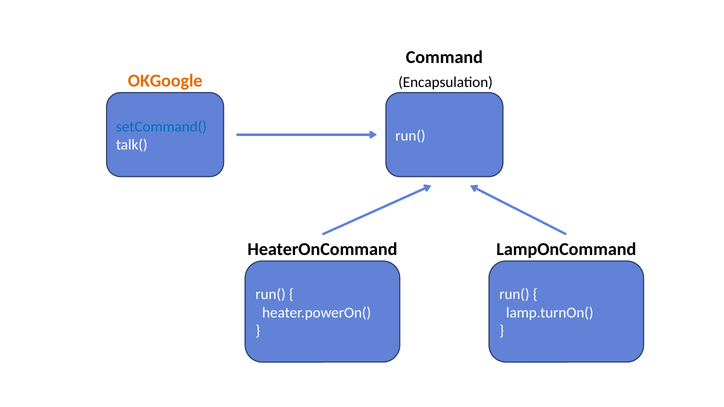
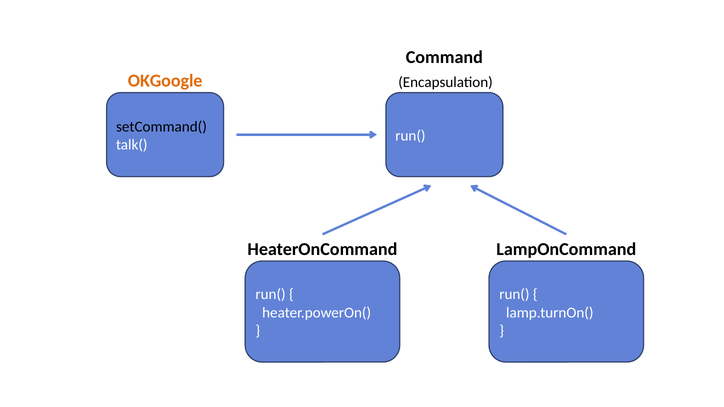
setCommand( colour: blue -> black (161, 127)
